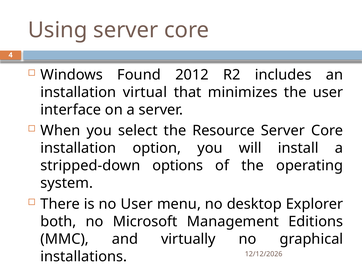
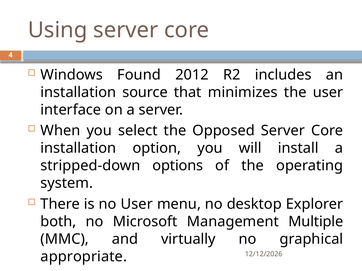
virtual: virtual -> source (145, 92)
Resource: Resource -> Opposed (224, 131)
Editions: Editions -> Multiple (316, 222)
installations: installations -> appropriate (84, 257)
